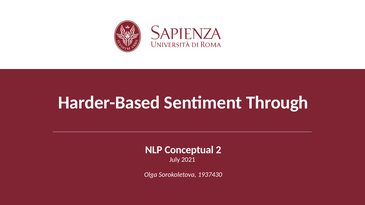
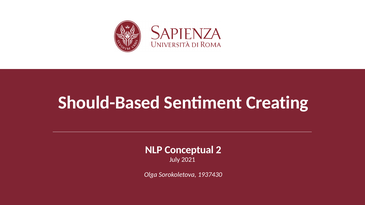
Harder-Based: Harder-Based -> Should-Based (109, 103)
Through: Through -> Creating (277, 103)
